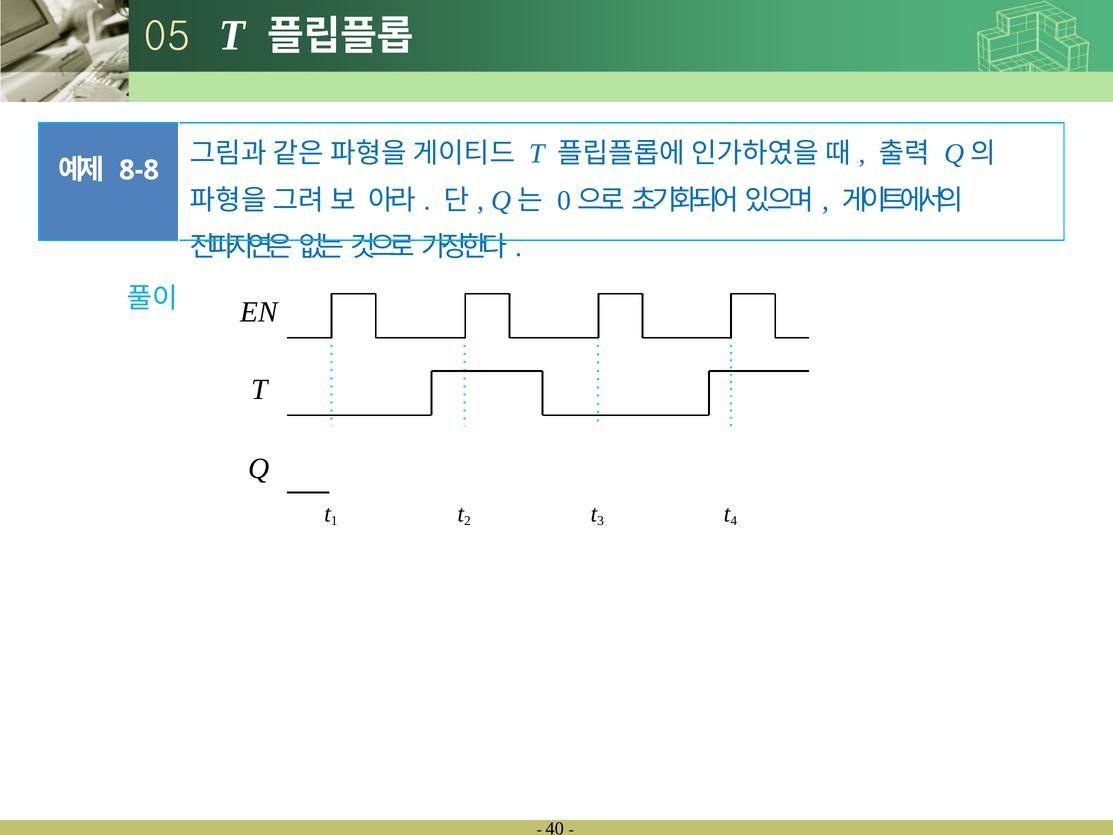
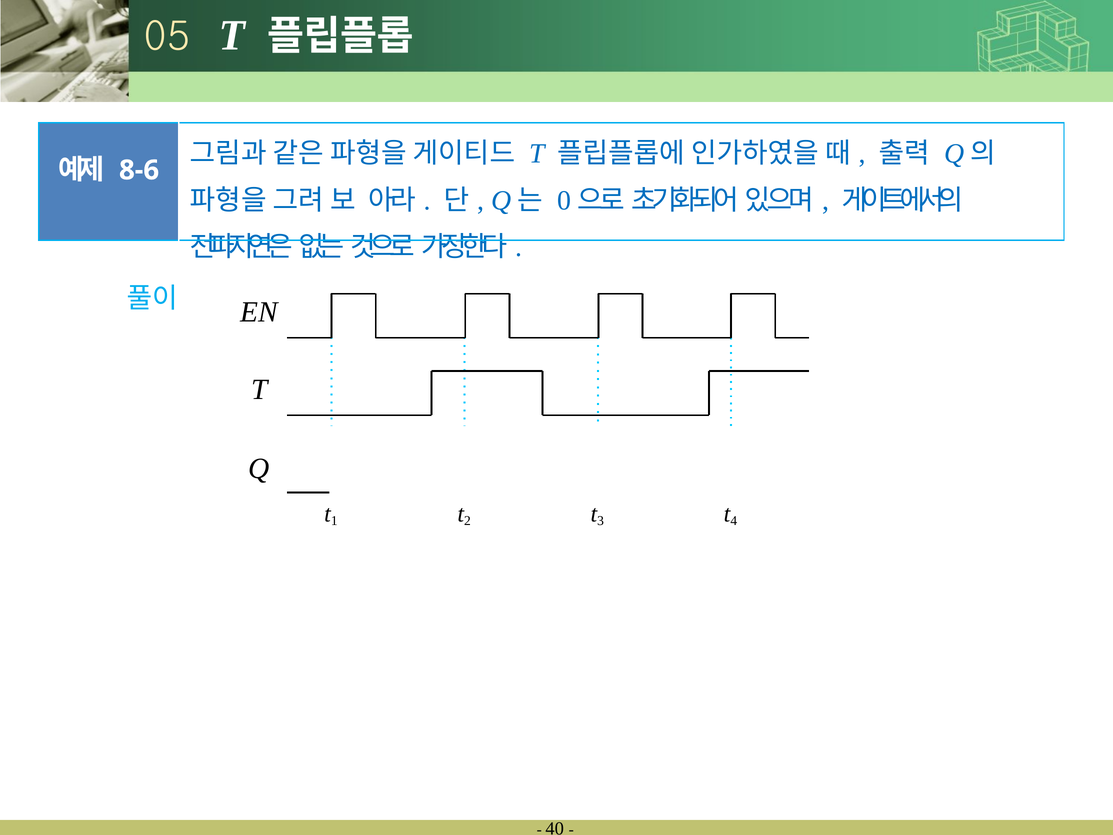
8-8: 8-8 -> 8-6 (139, 170)
